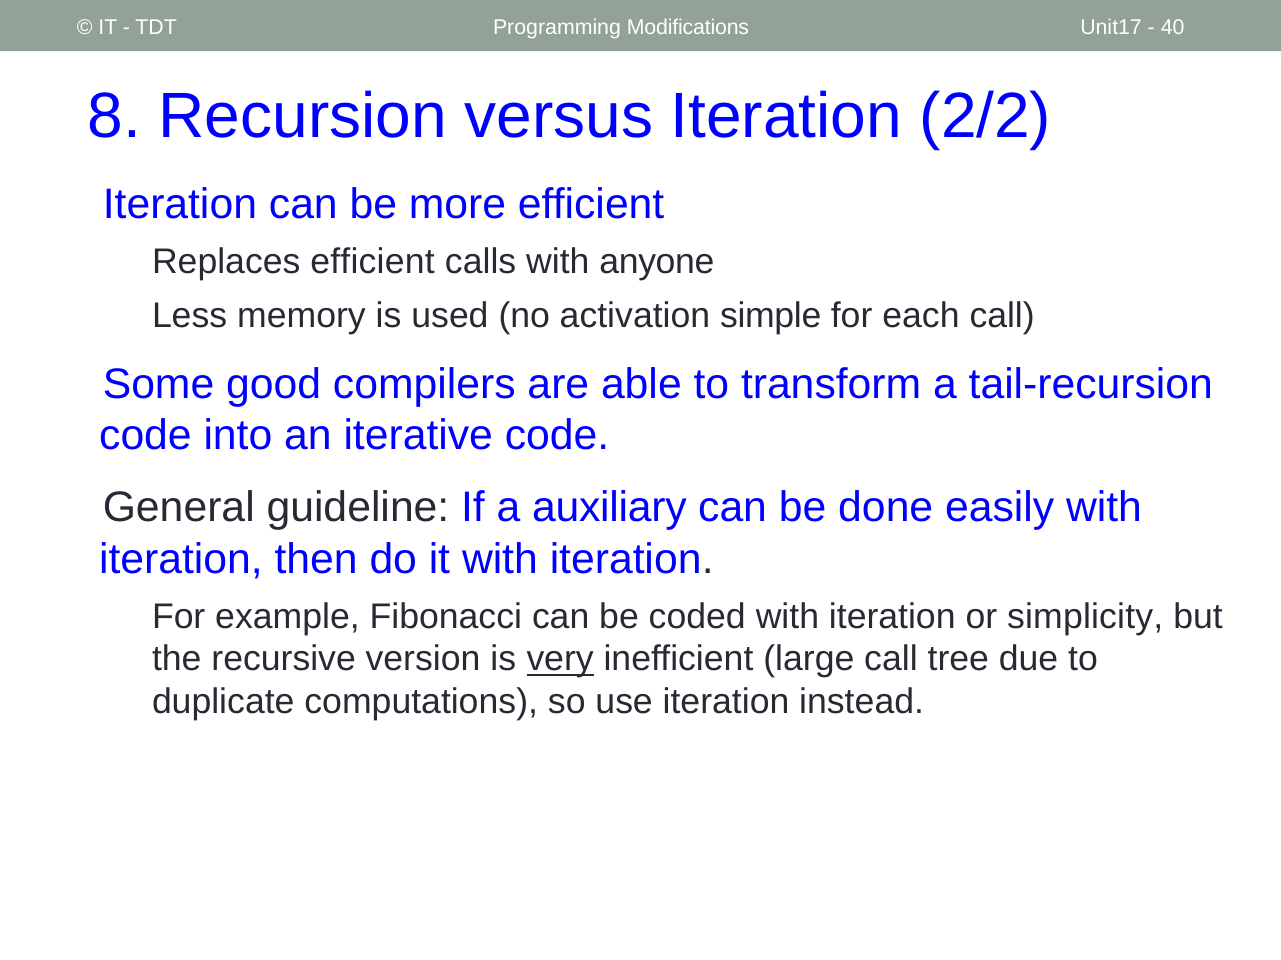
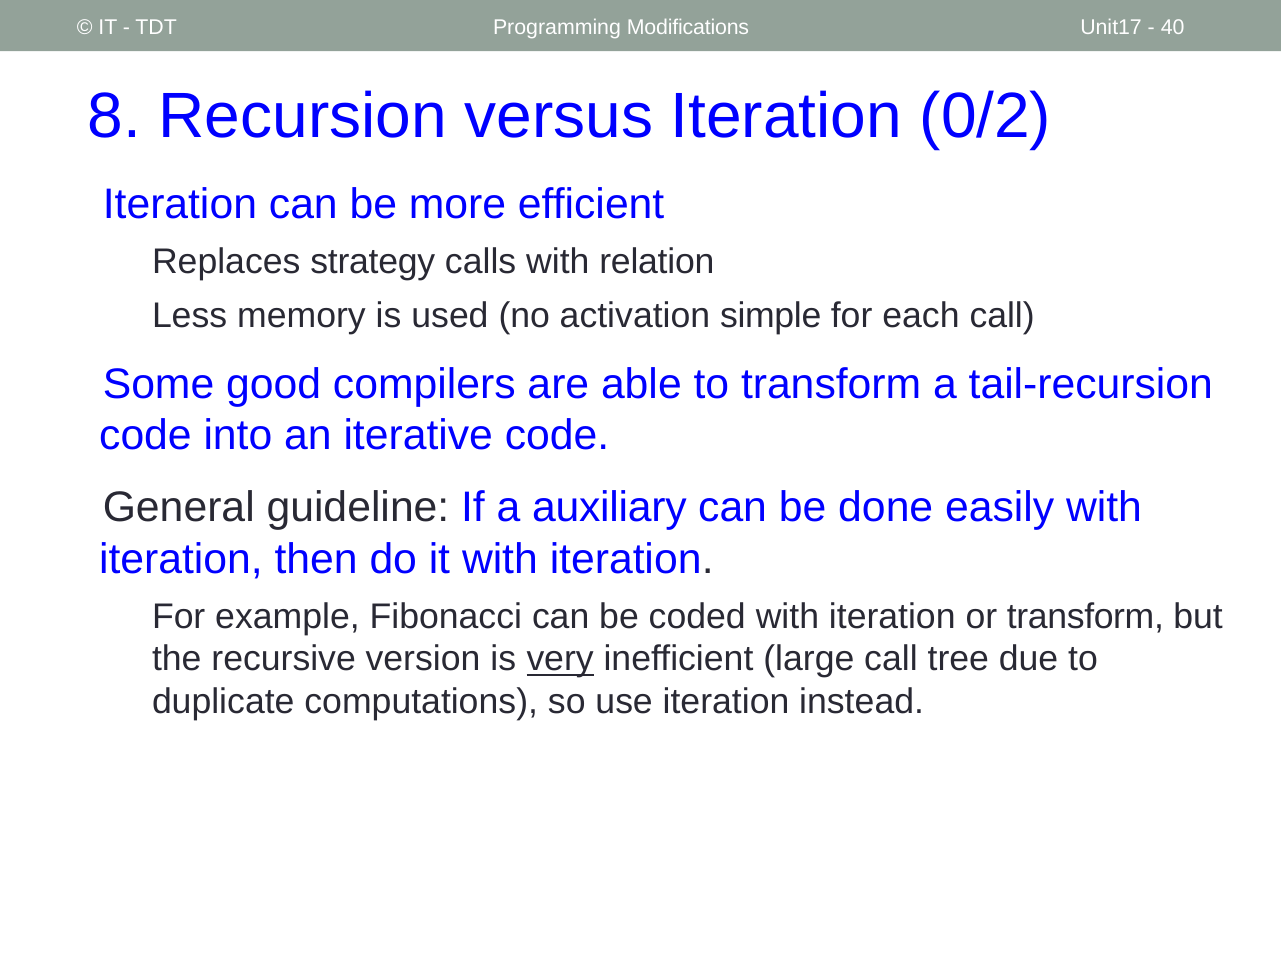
2/2: 2/2 -> 0/2 (985, 116)
efficient: efficient -> strategy (373, 262)
anyone: anyone -> relation (657, 262)
or simplicity: simplicity -> transform (1085, 617)
